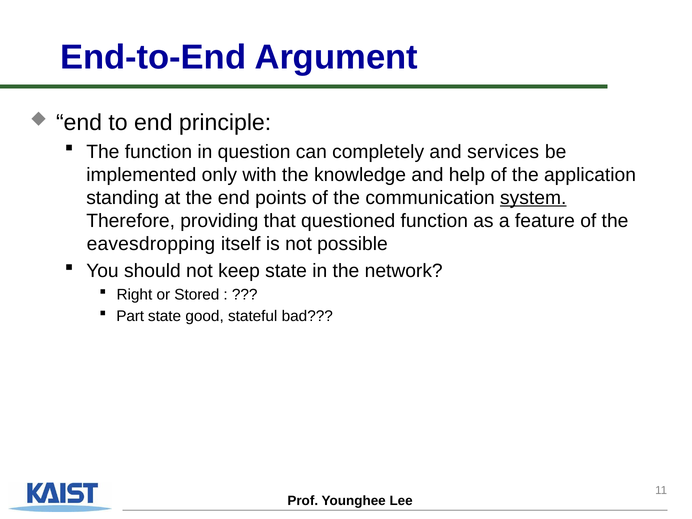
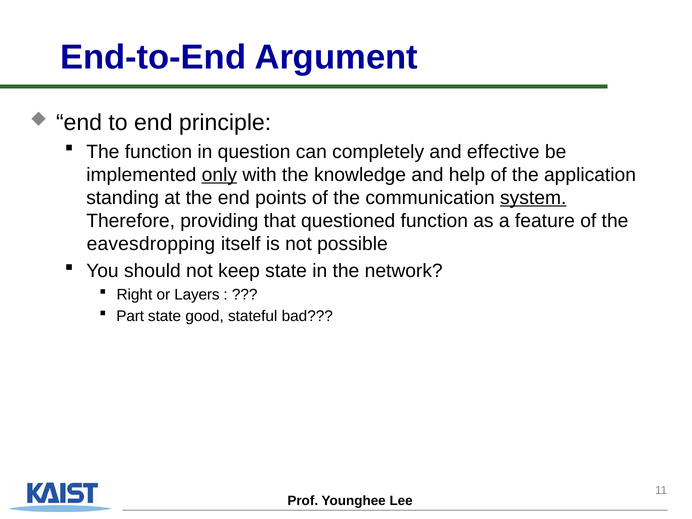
services: services -> effective (503, 152)
only underline: none -> present (219, 175)
Stored: Stored -> Layers (197, 294)
